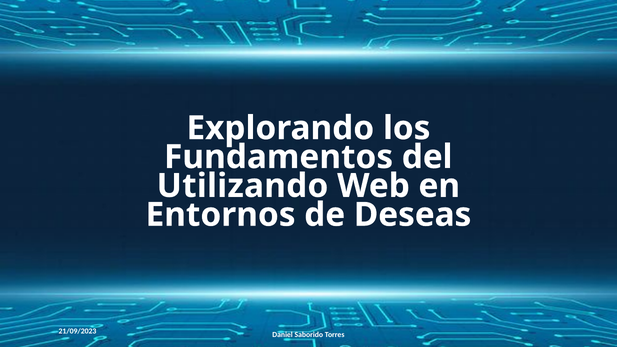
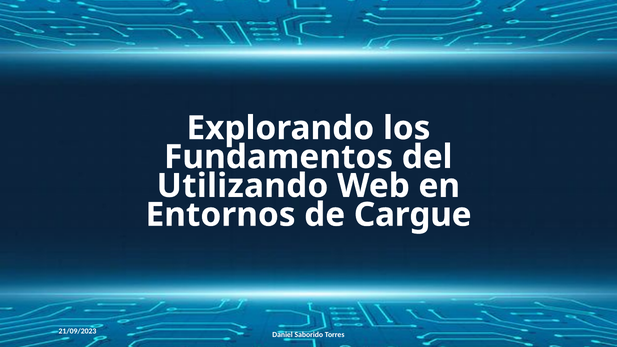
Deseas: Deseas -> Cargue (413, 215)
